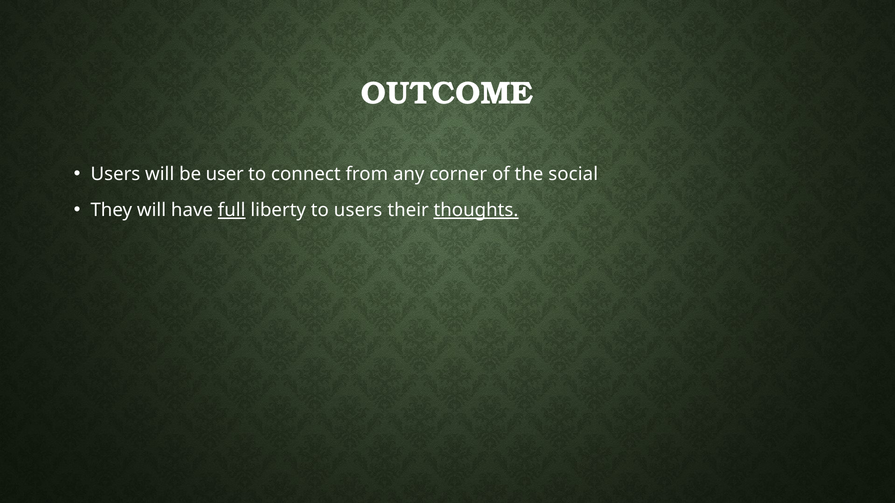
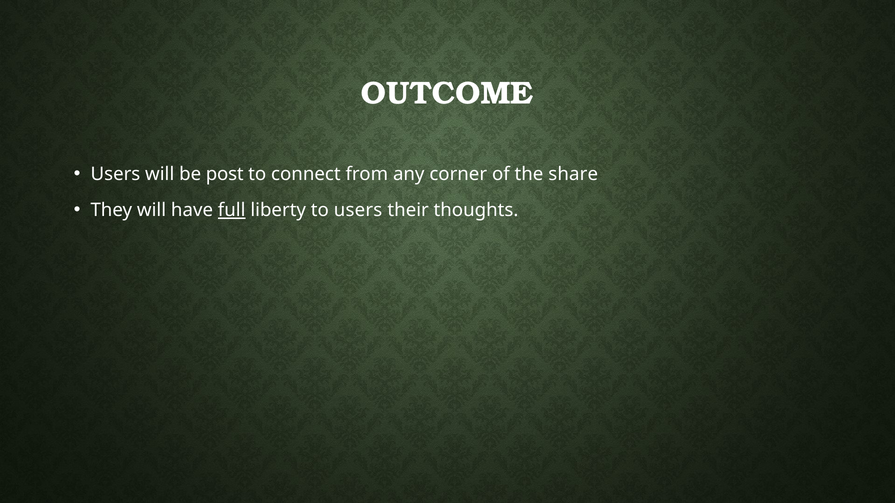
user: user -> post (225, 174)
social: social -> share (573, 174)
thoughts underline: present -> none (476, 210)
